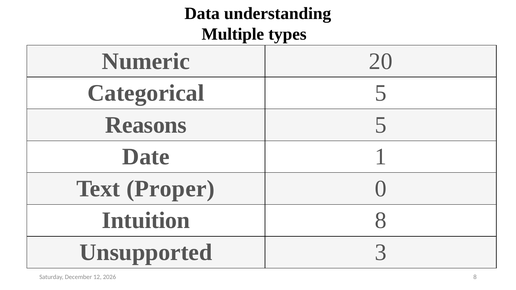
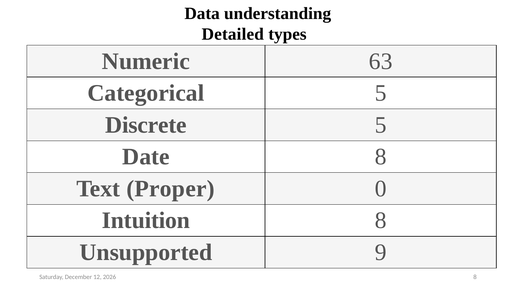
Multiple: Multiple -> Detailed (233, 34)
20: 20 -> 63 (381, 61)
Reasons: Reasons -> Discrete (146, 125)
Date 1: 1 -> 8 (381, 157)
3: 3 -> 9 (381, 253)
